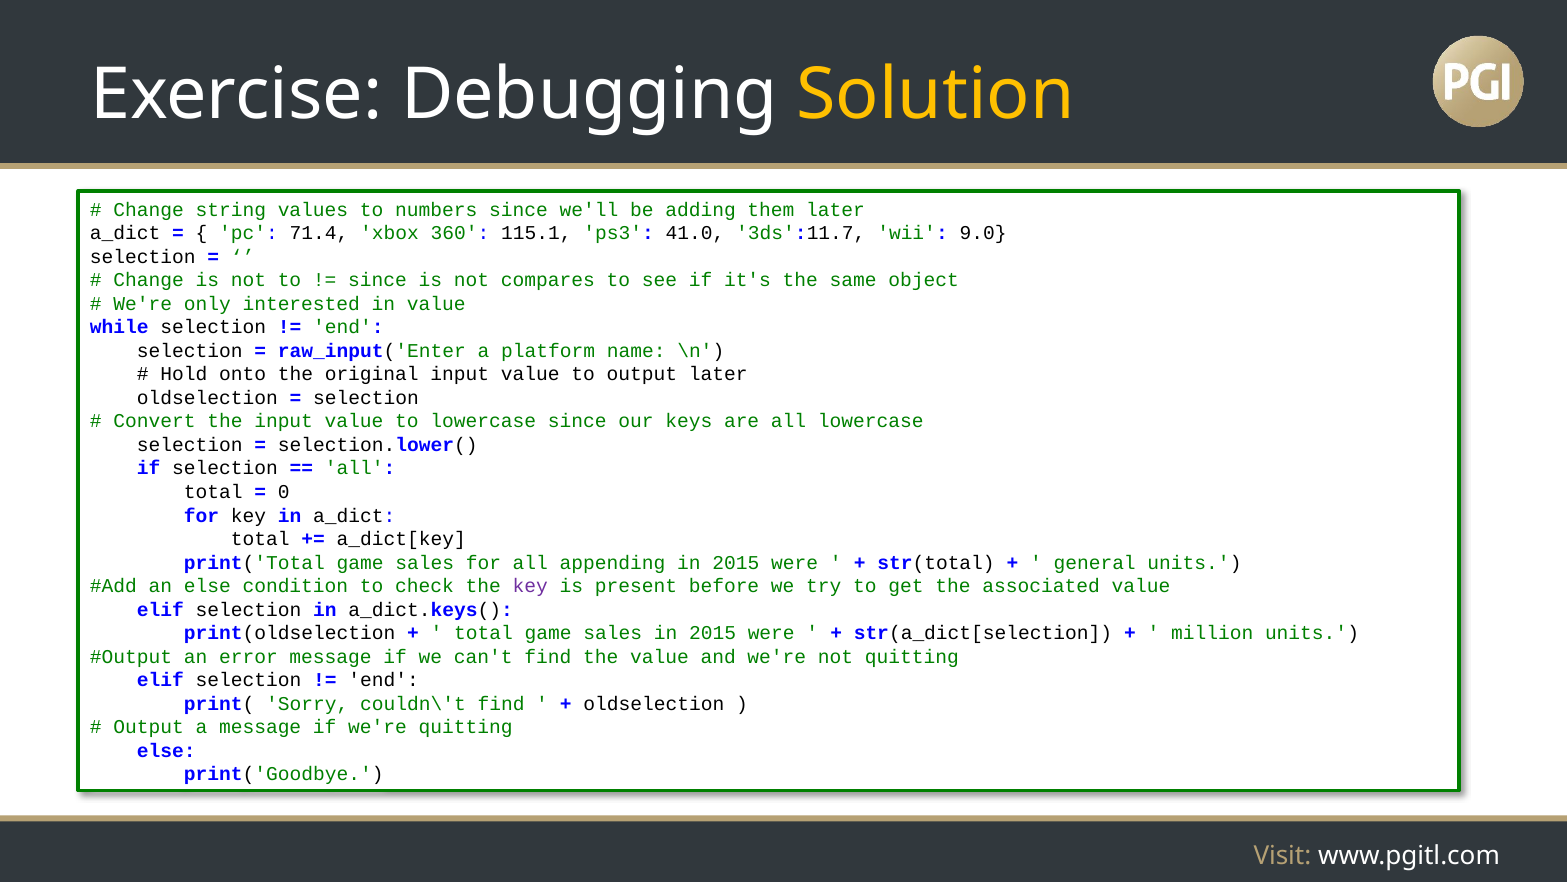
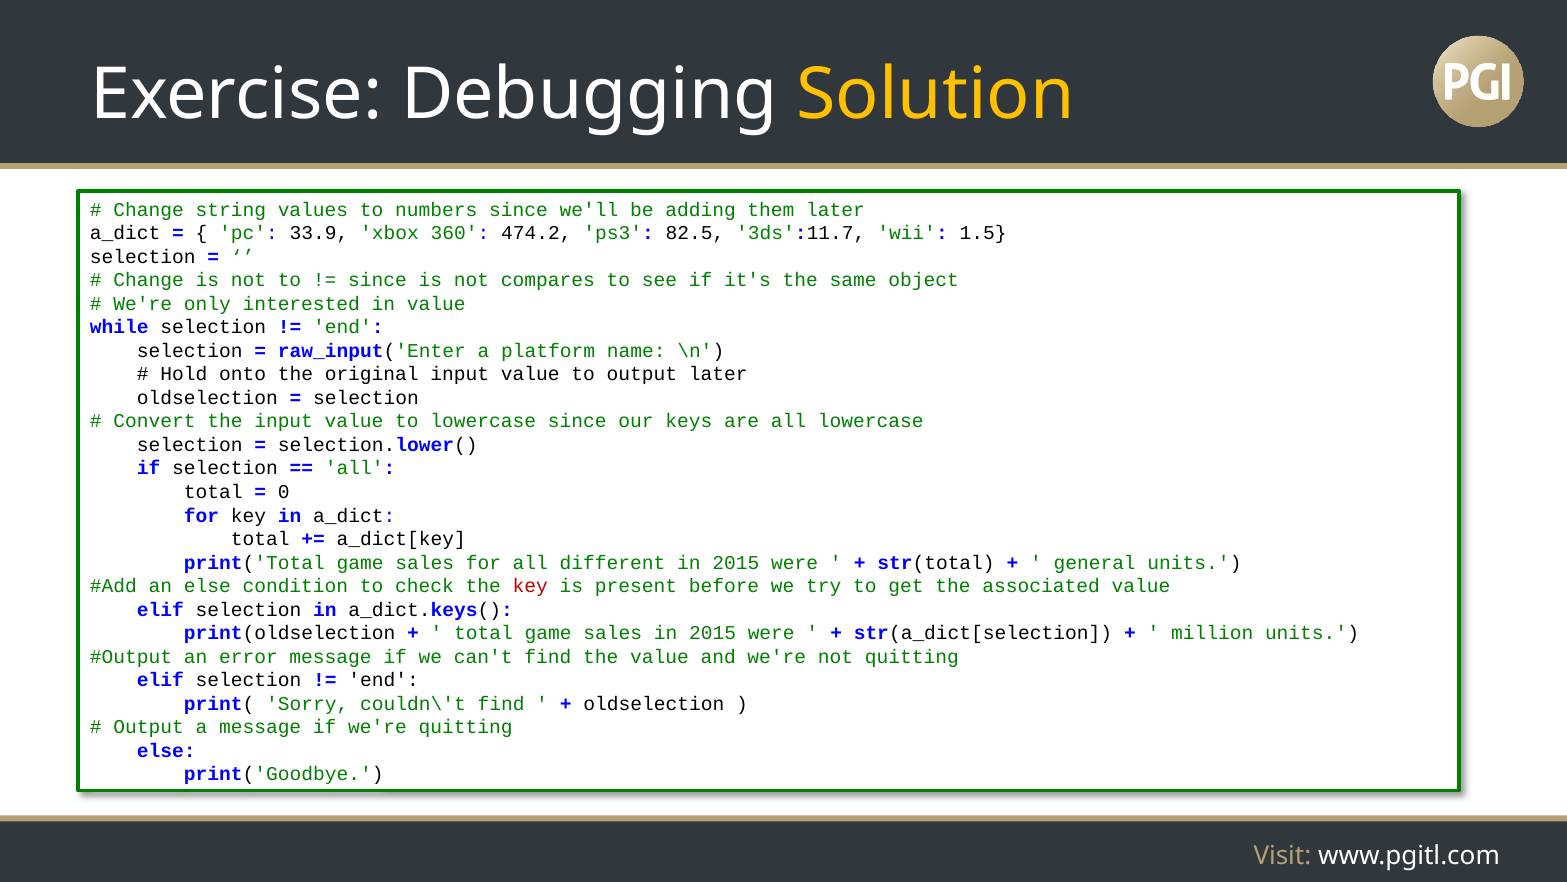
71.4: 71.4 -> 33.9 (319, 233)
115.1: 115.1 -> 474.2 (536, 233)
41.0: 41.0 -> 82.5 (695, 233)
9.0: 9.0 -> 1.5 (983, 233)
appending: appending -> different (613, 562)
key colour: purple -> red (530, 586)
